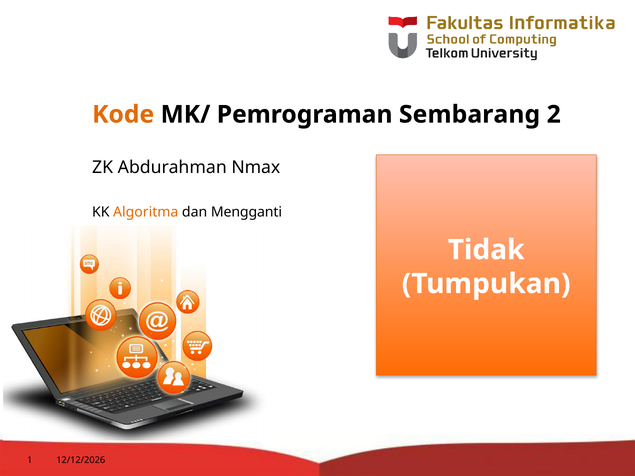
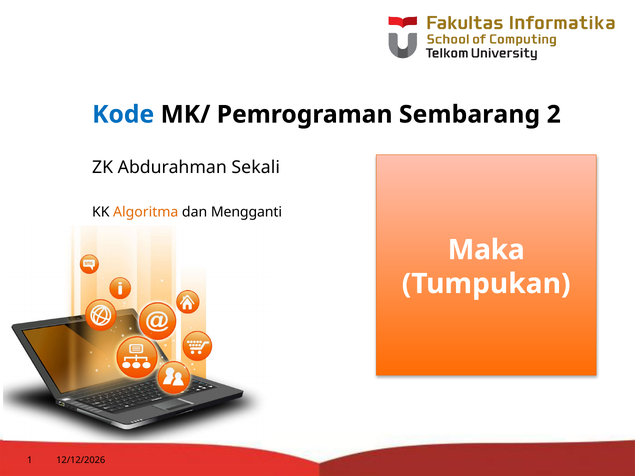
Kode colour: orange -> blue (123, 115)
Nmax: Nmax -> Sekali (256, 167)
Tidak: Tidak -> Maka (486, 250)
